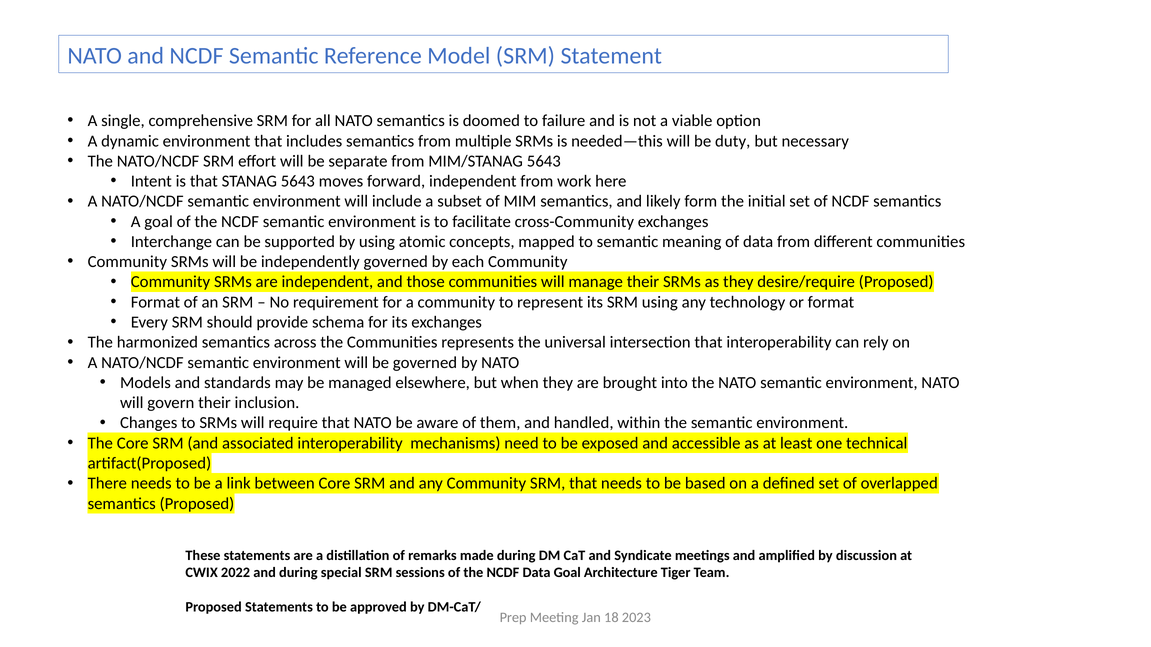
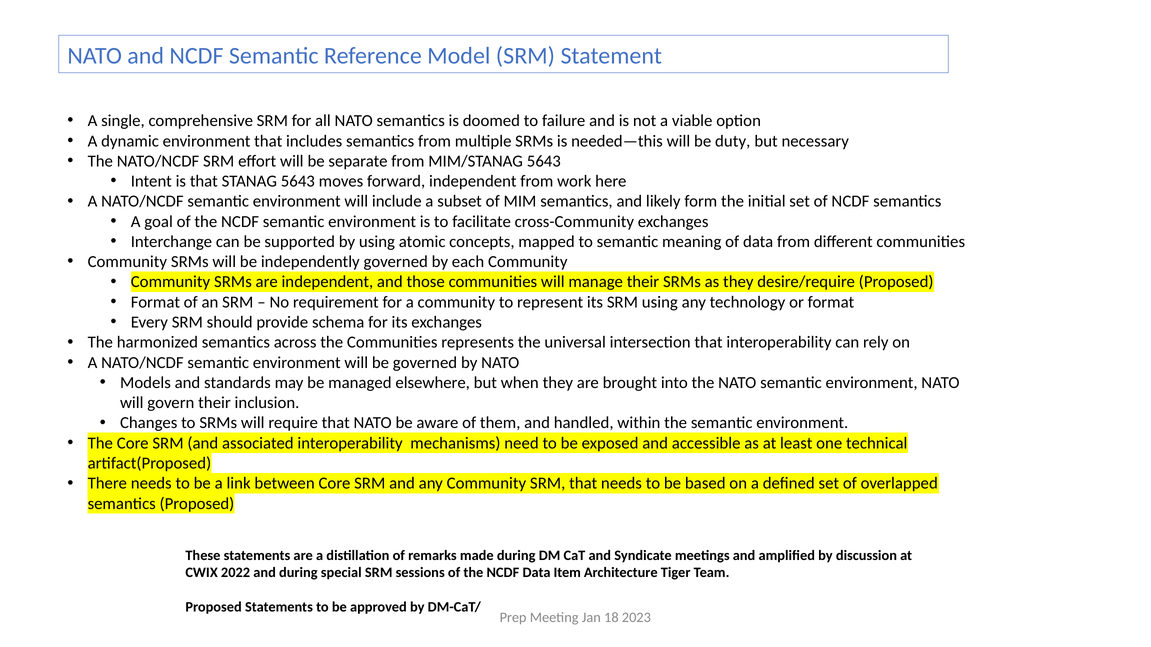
Data Goal: Goal -> Item (567, 573)
